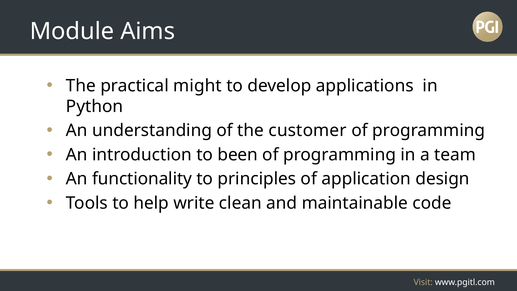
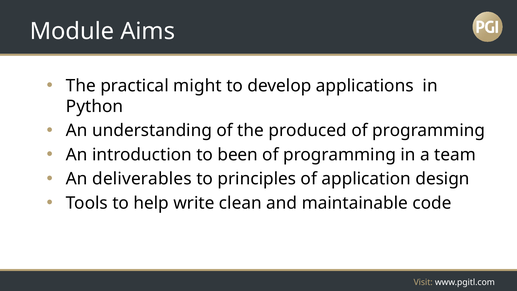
customer: customer -> produced (308, 130)
functionality: functionality -> deliverables (142, 179)
